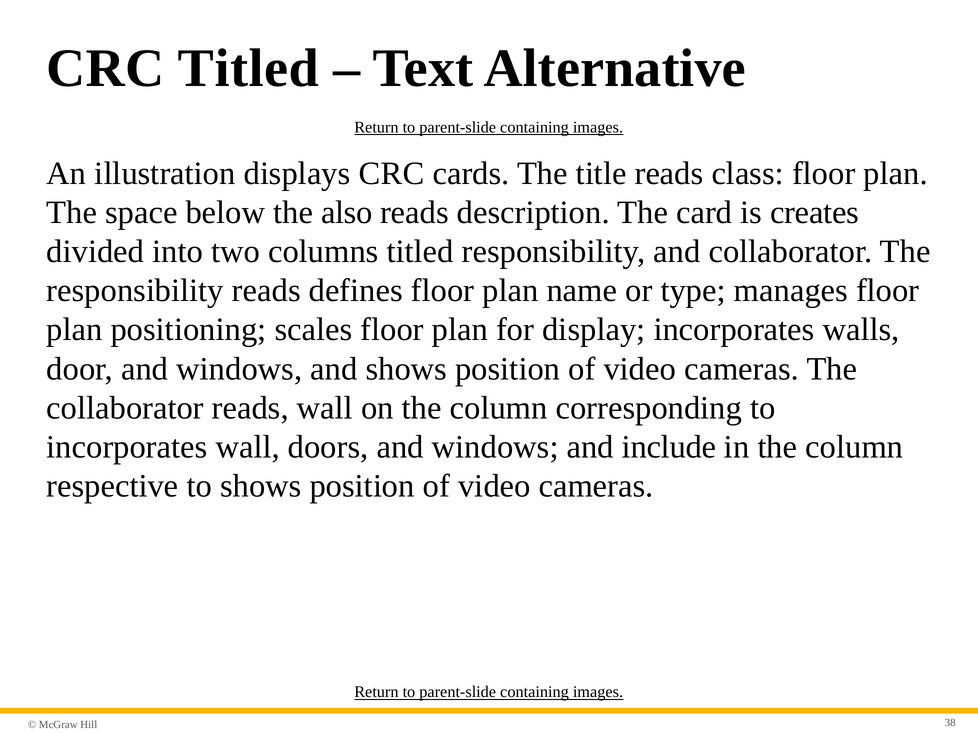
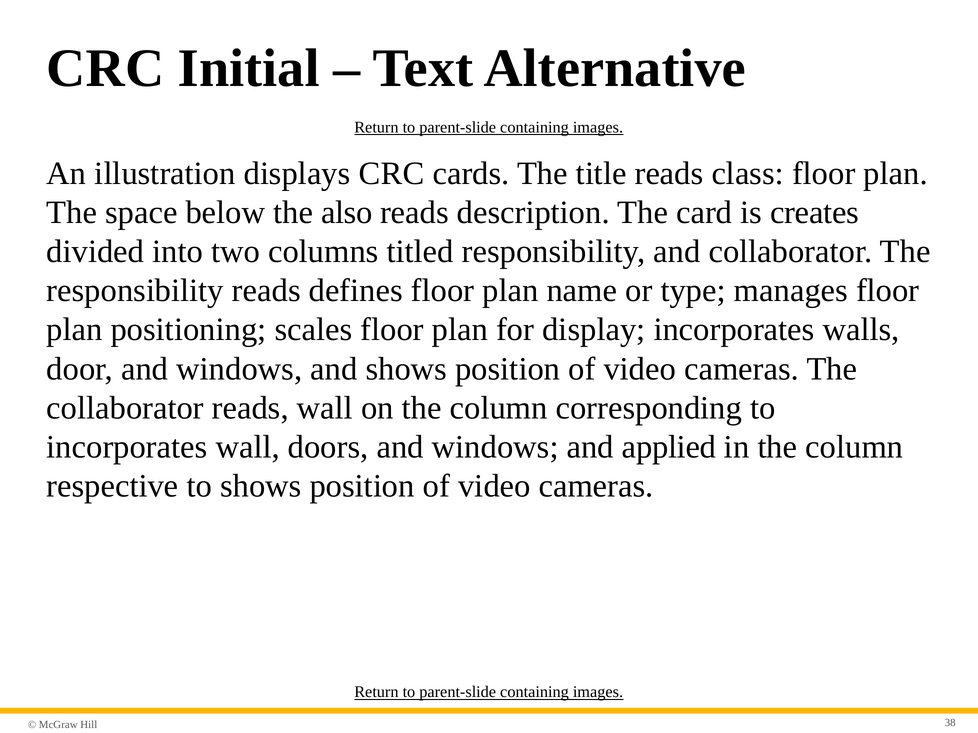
C Titled: Titled -> Initial (249, 69)
include: include -> applied (669, 447)
